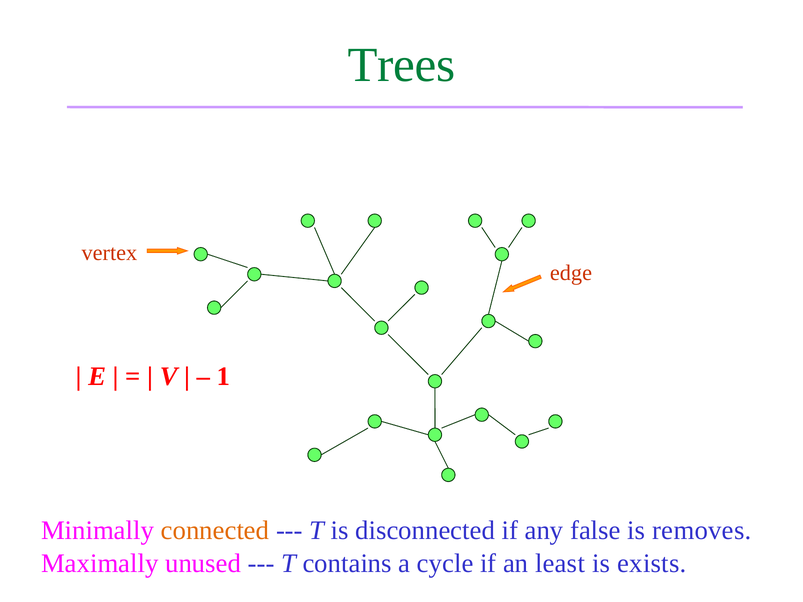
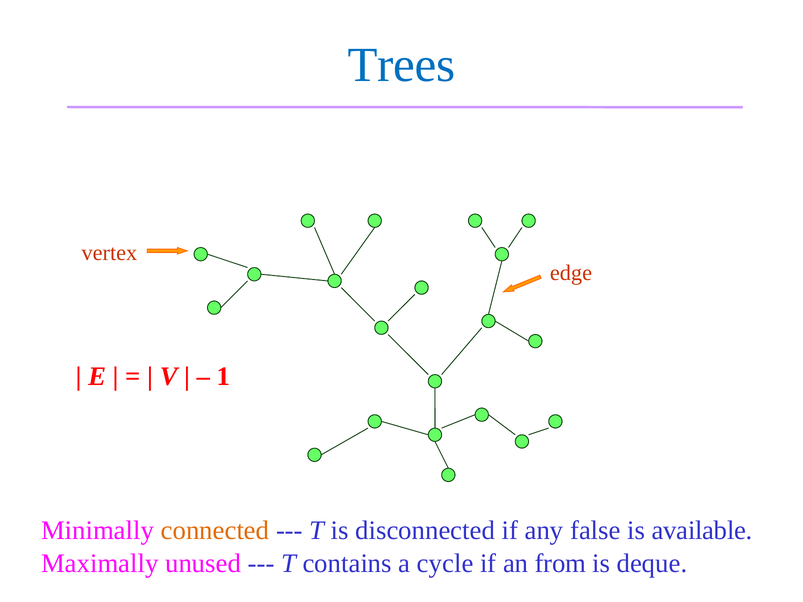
Trees colour: green -> blue (402, 65)
removes: removes -> available (702, 530)
least: least -> from (560, 564)
exists: exists -> deque (652, 564)
